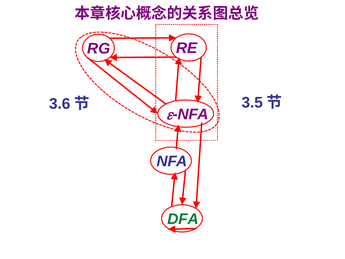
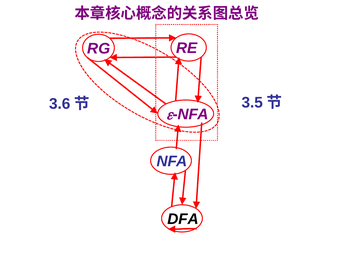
DFA colour: green -> black (183, 219)
